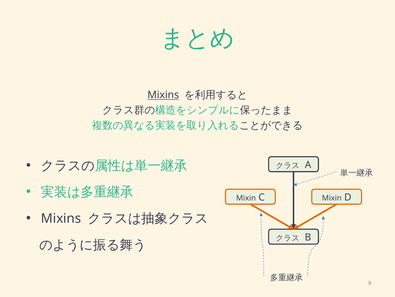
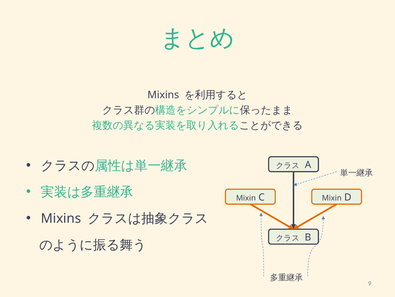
Mixins underline: present -> none (163, 95)
